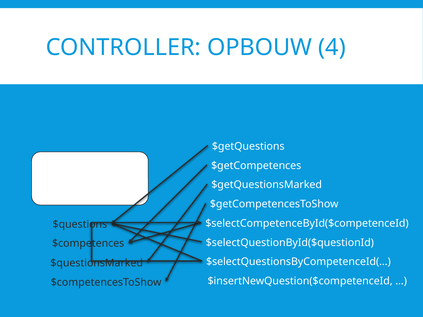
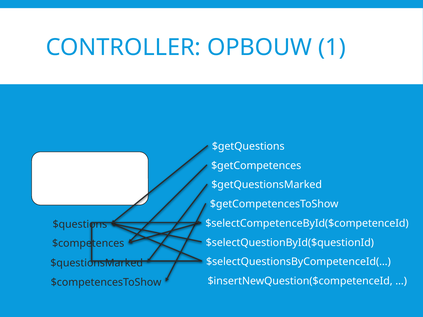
4: 4 -> 1 (332, 47)
